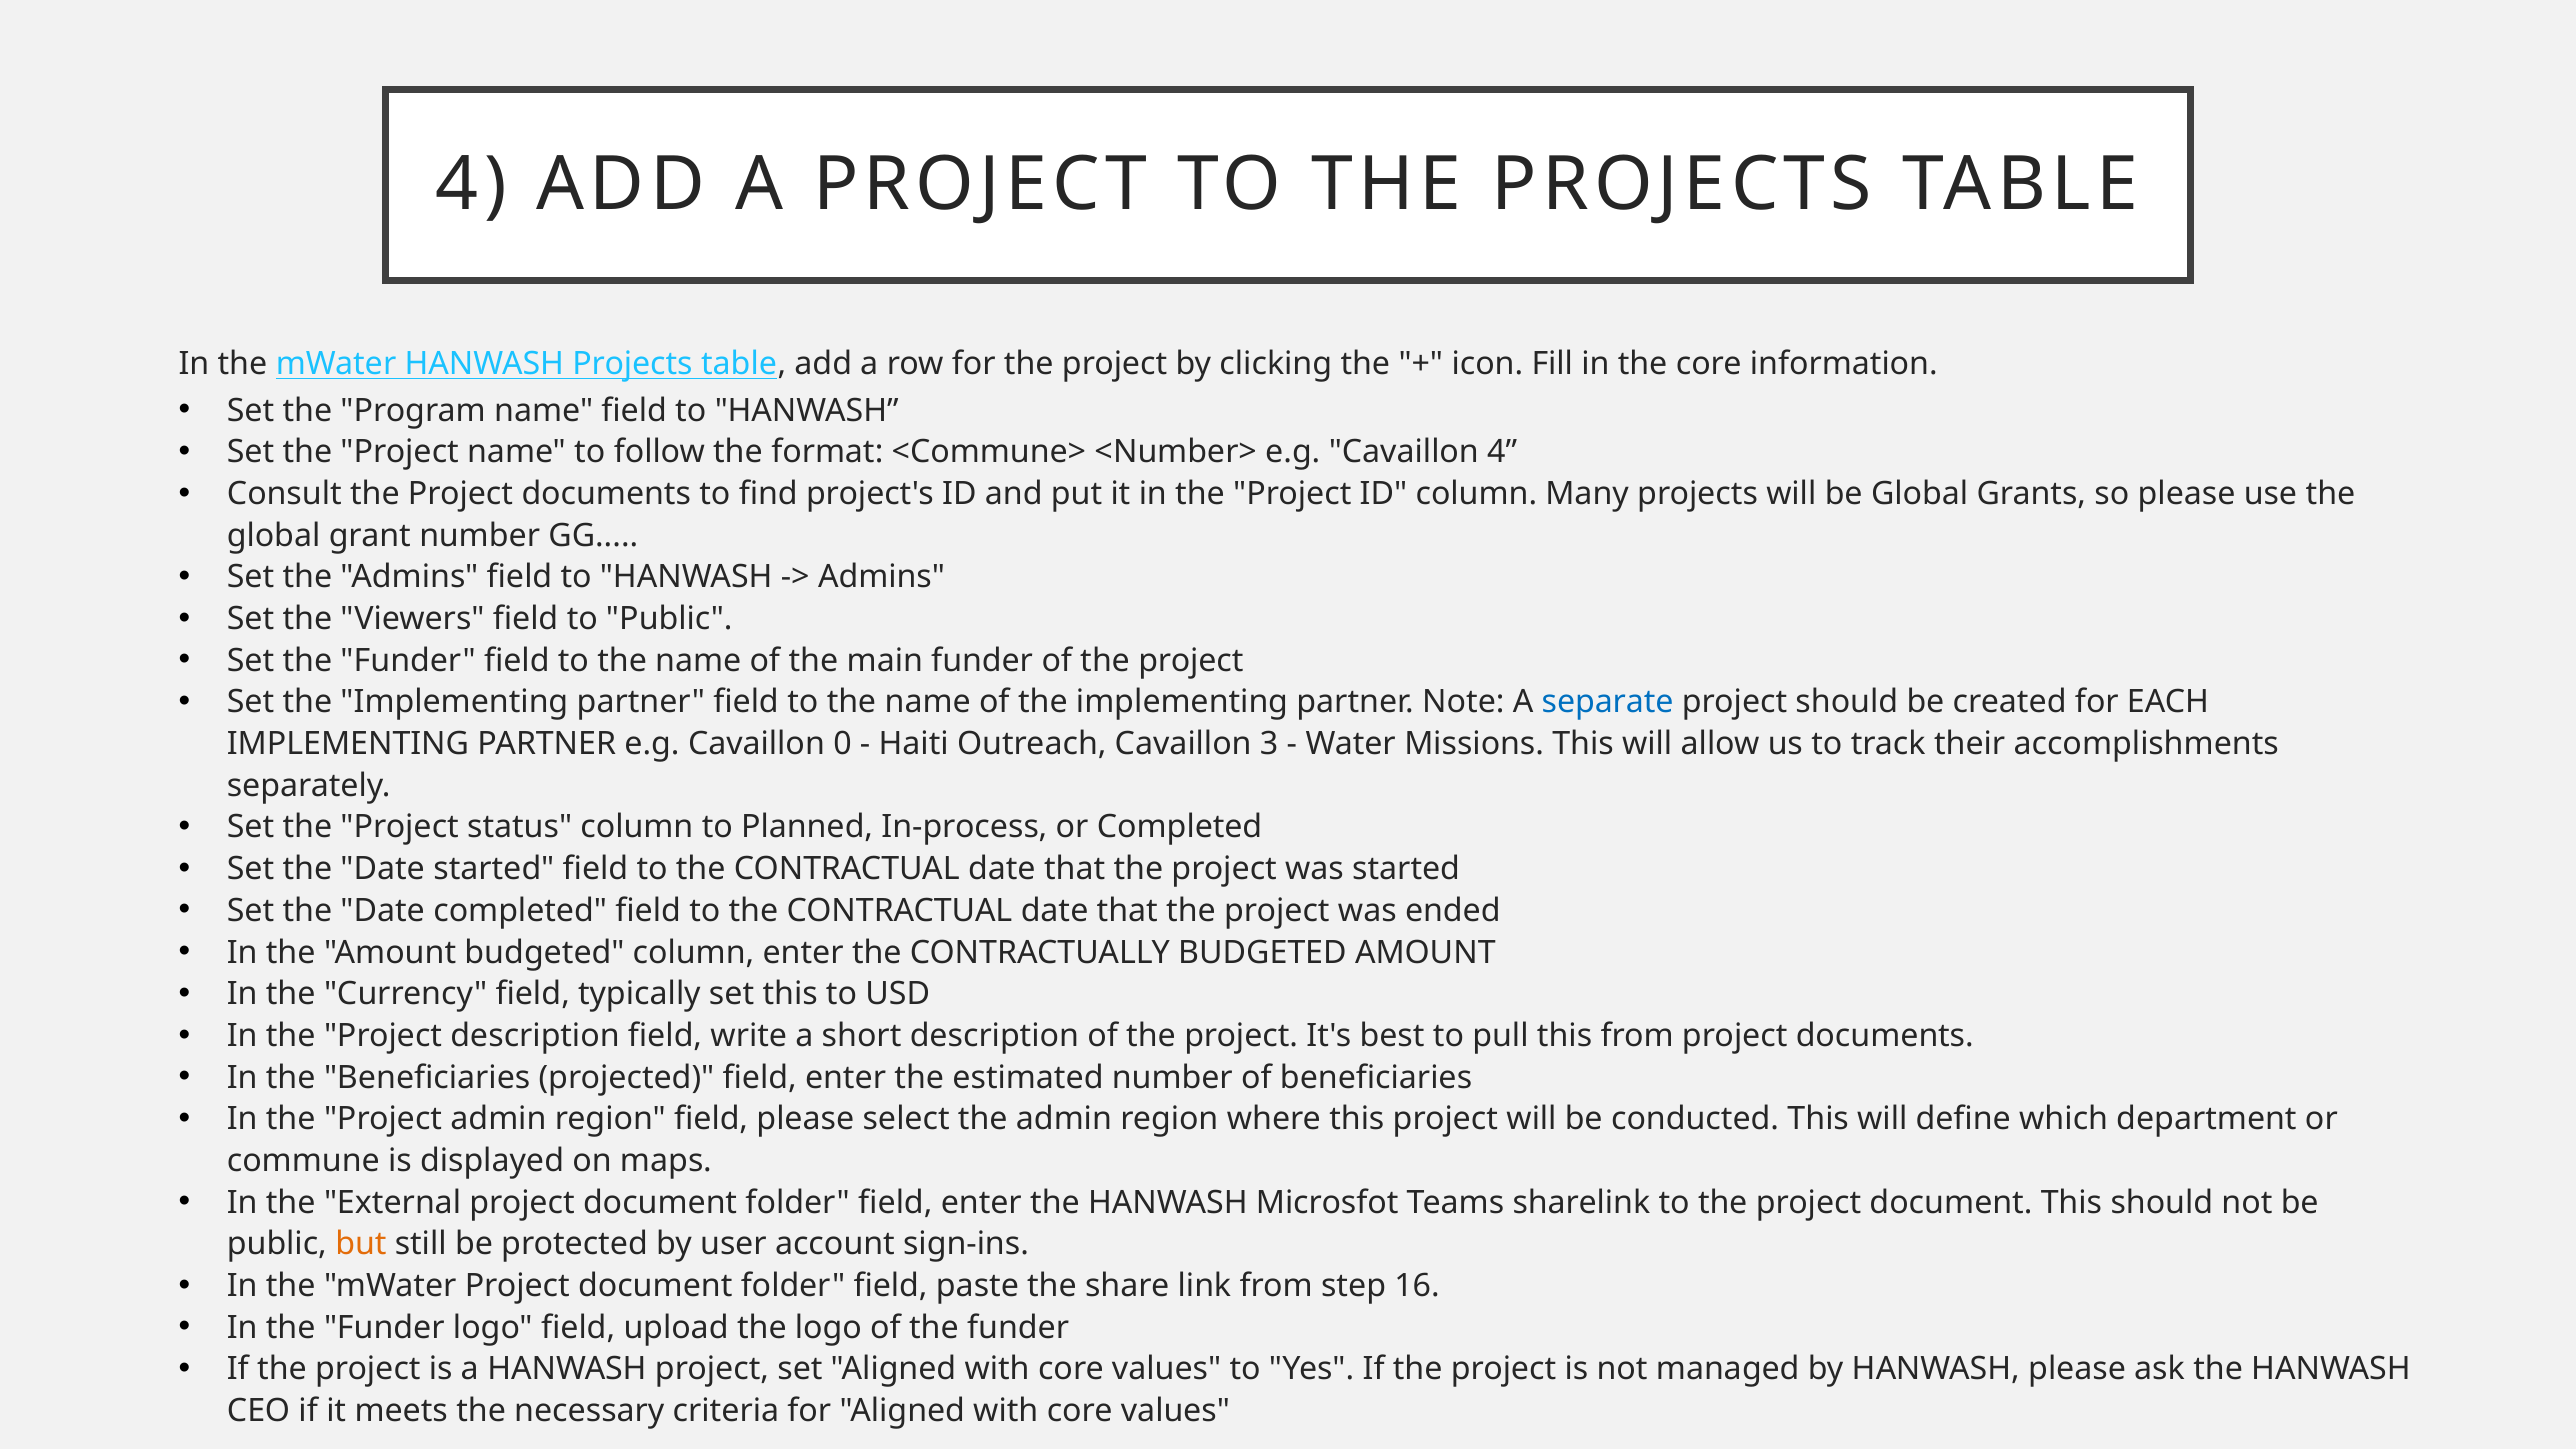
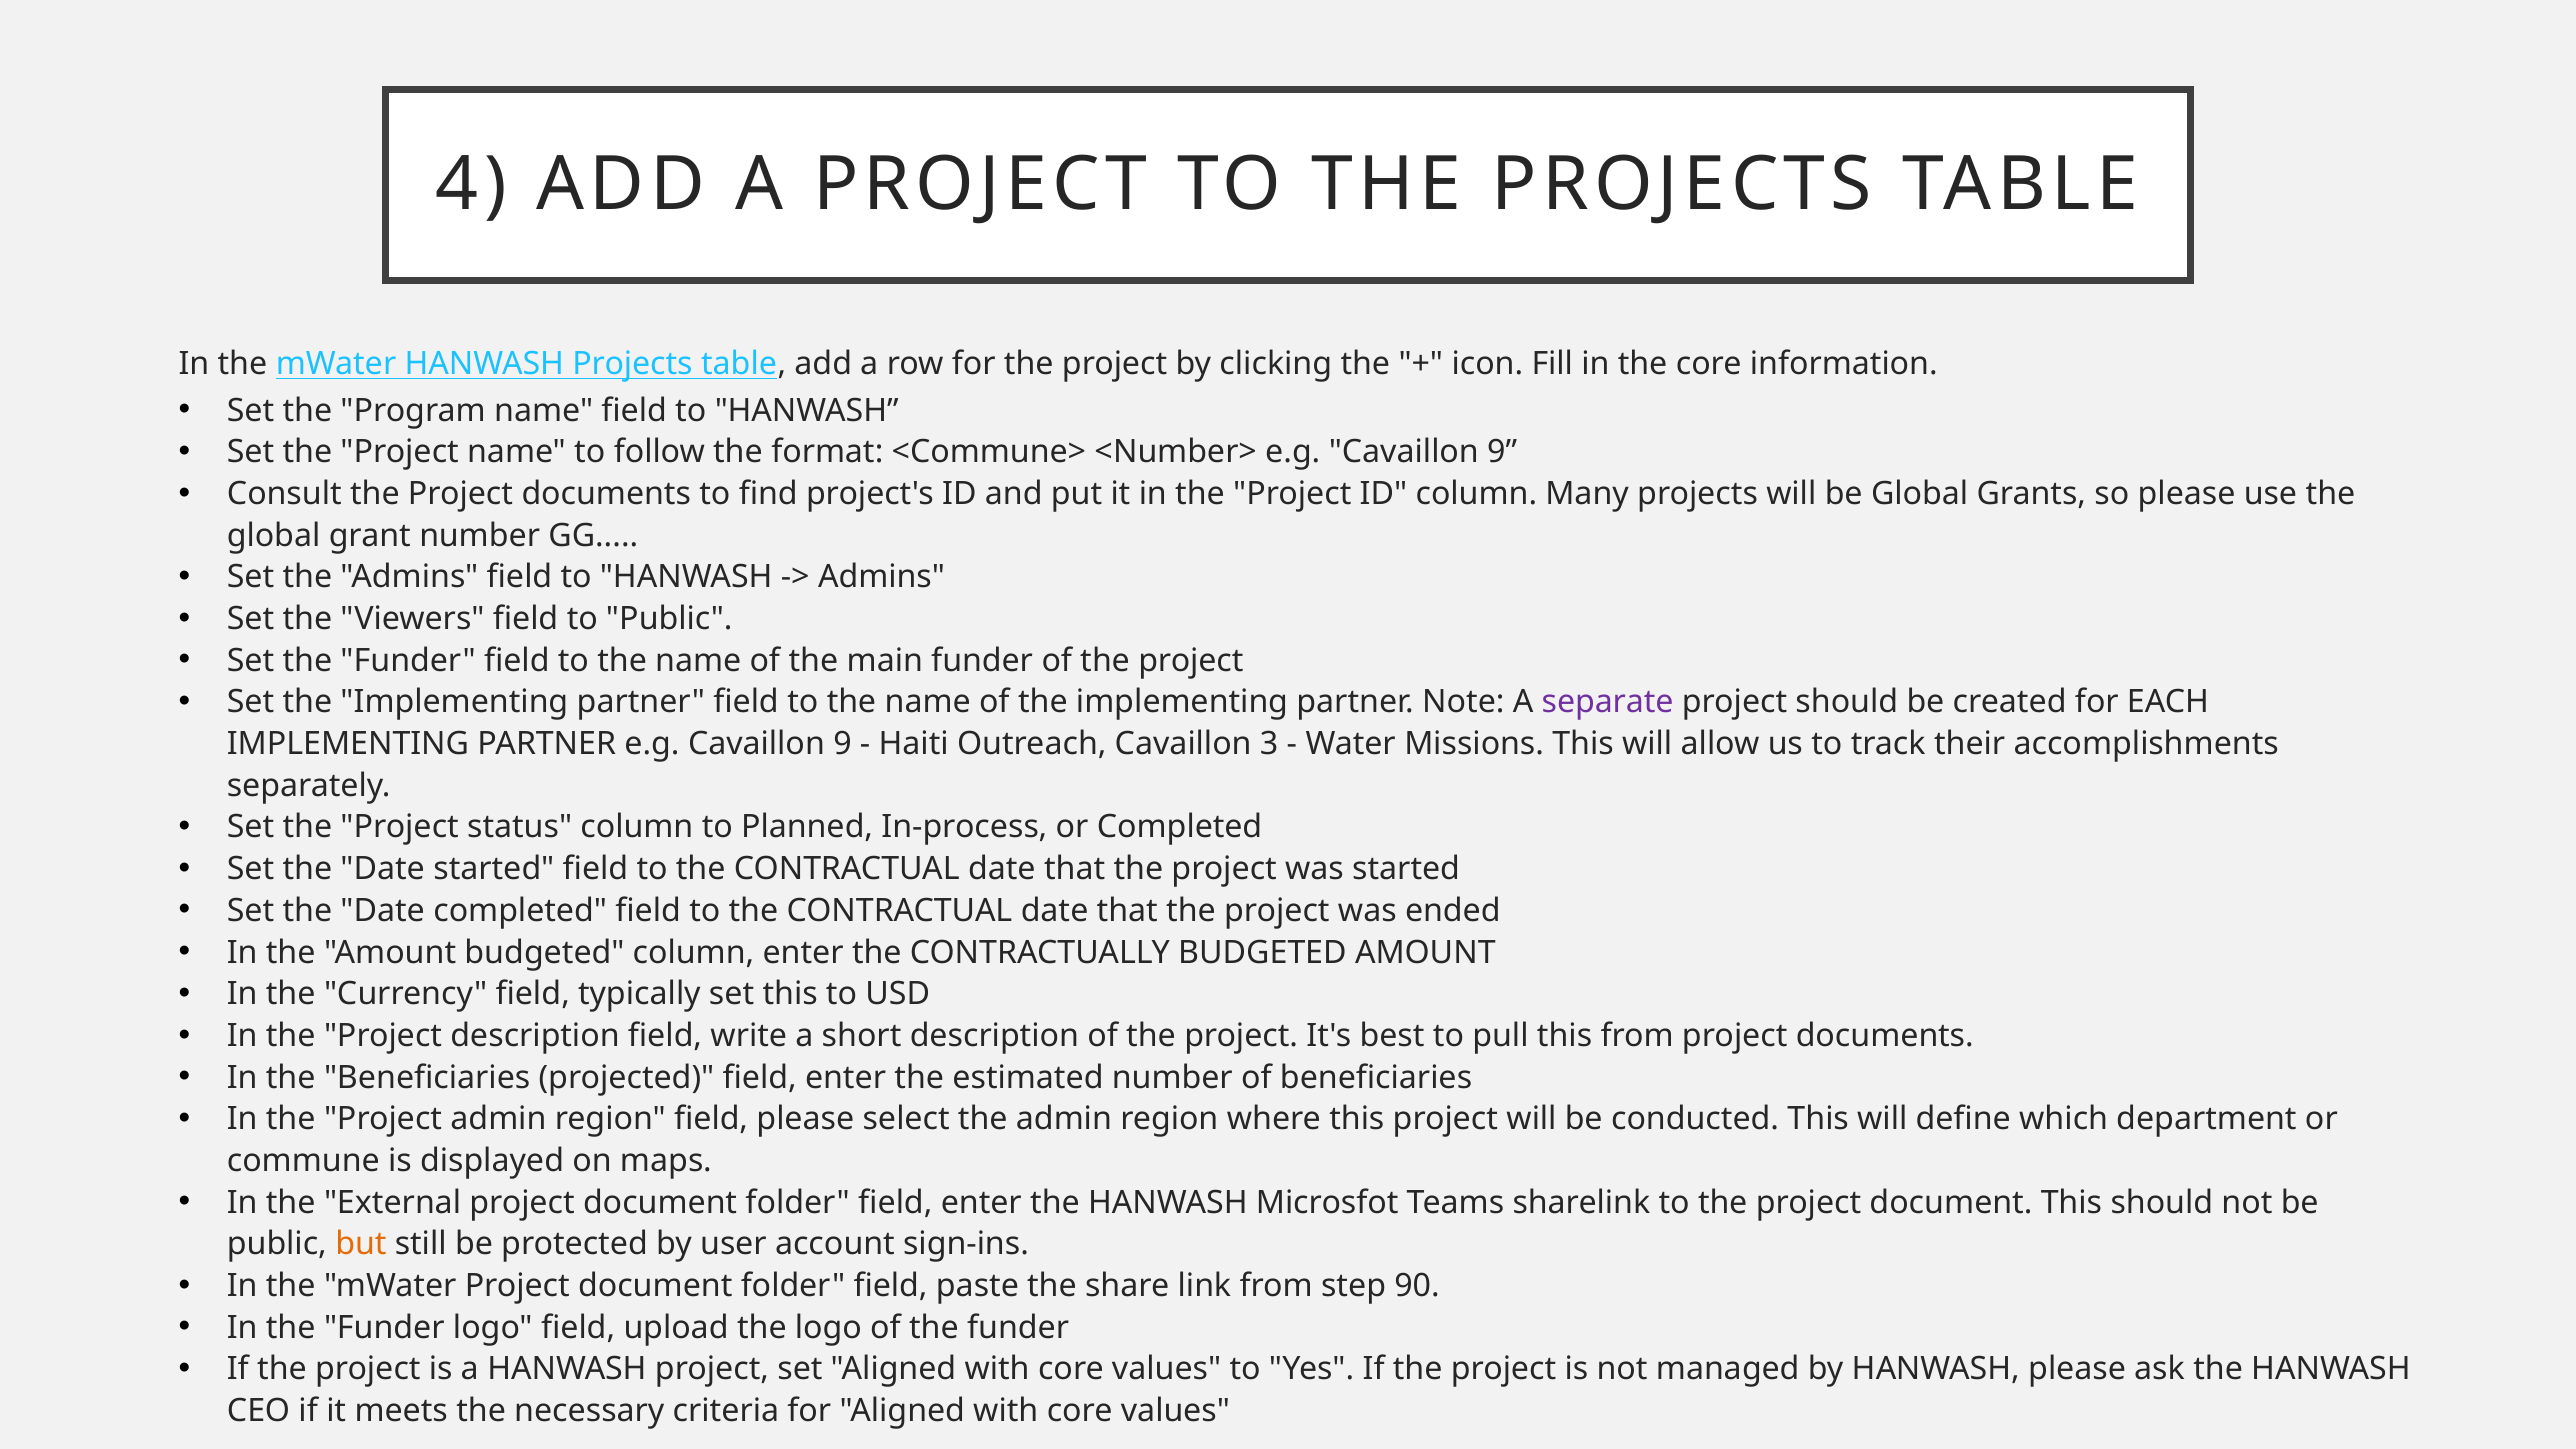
<Number> e.g Cavaillon 4: 4 -> 9 (1502, 452)
separate colour: blue -> purple (1608, 702)
PARTNER e.g Cavaillon 0: 0 -> 9 (842, 744)
16: 16 -> 90 (1417, 1286)
